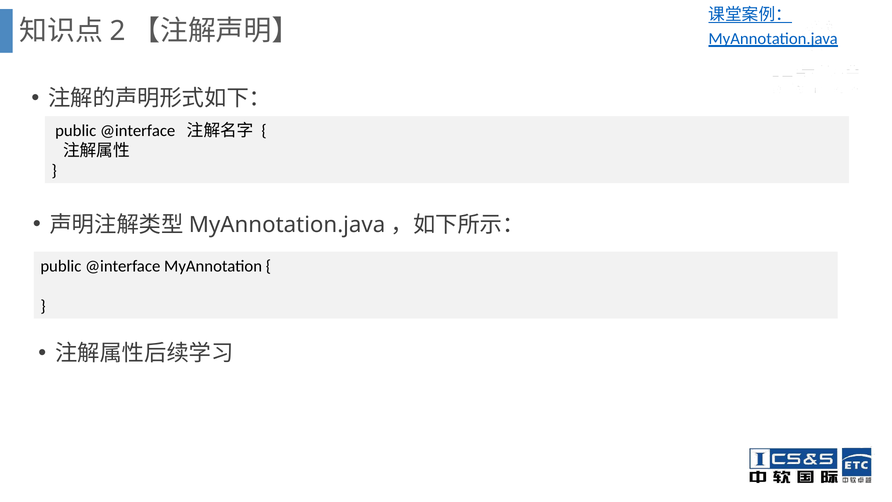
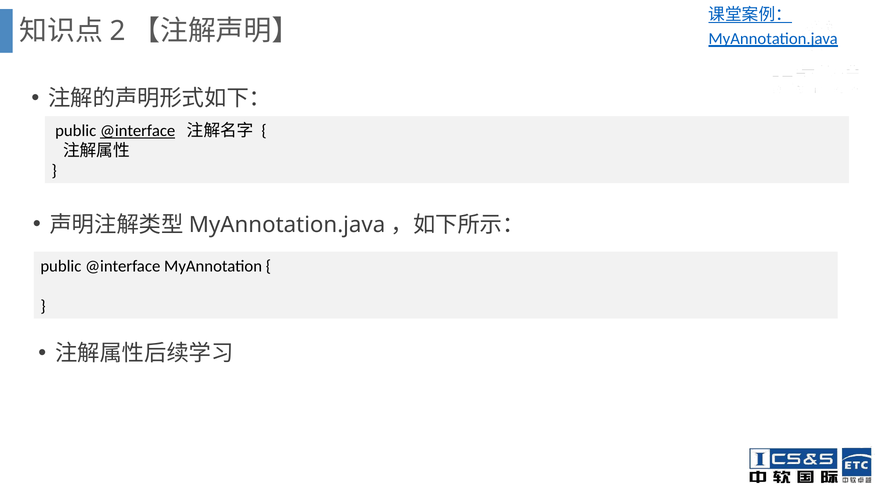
@interface underline: none -> present (138, 131)
